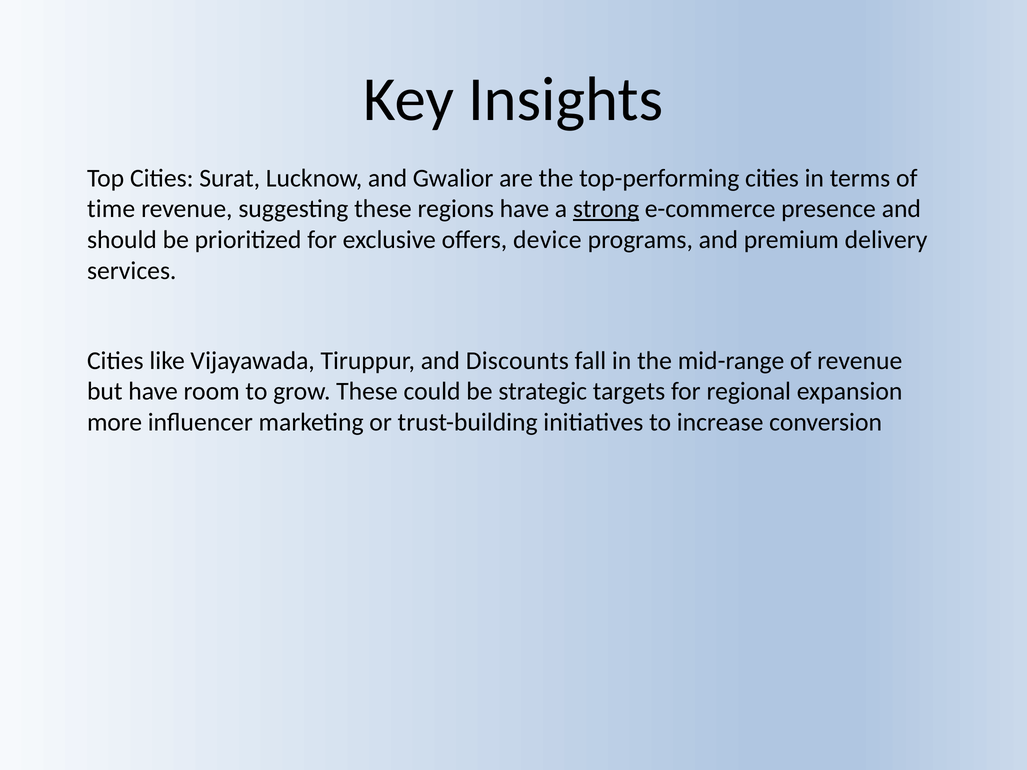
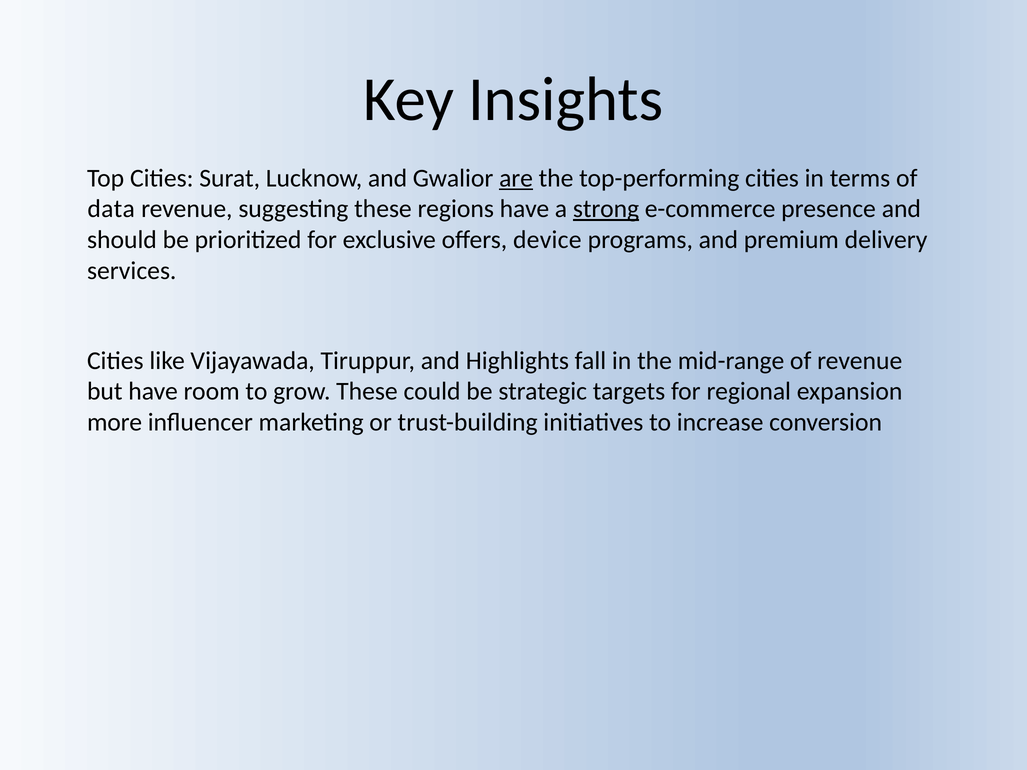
are underline: none -> present (516, 178)
time: time -> data (111, 209)
Discounts: Discounts -> Highlights (517, 361)
